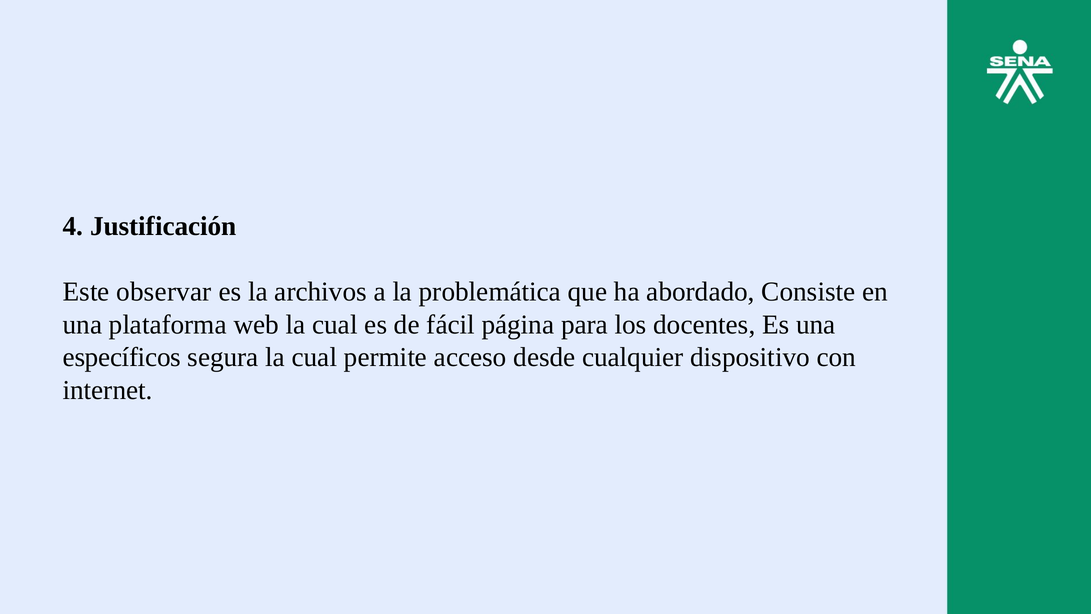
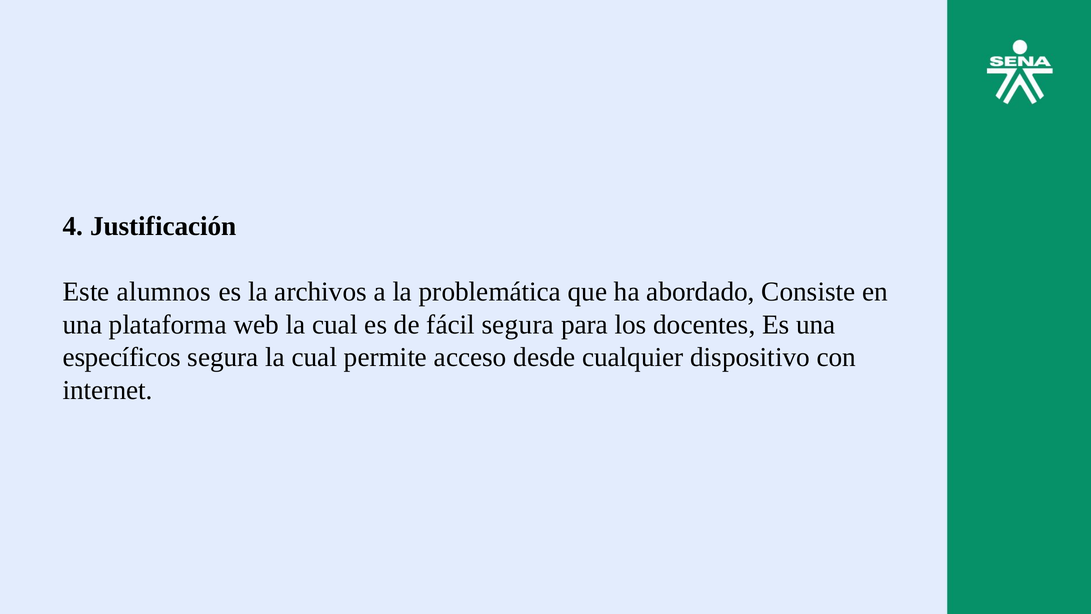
observar: observar -> alumnos (164, 292)
fácil página: página -> segura (518, 324)
